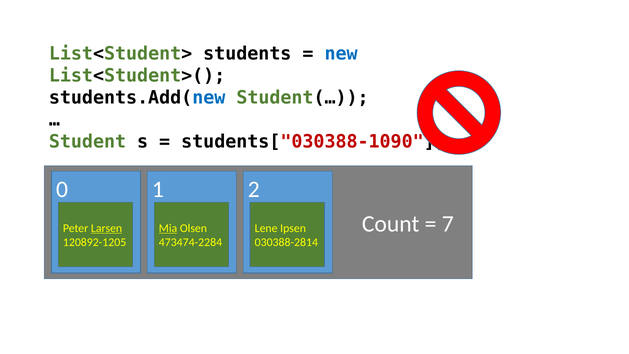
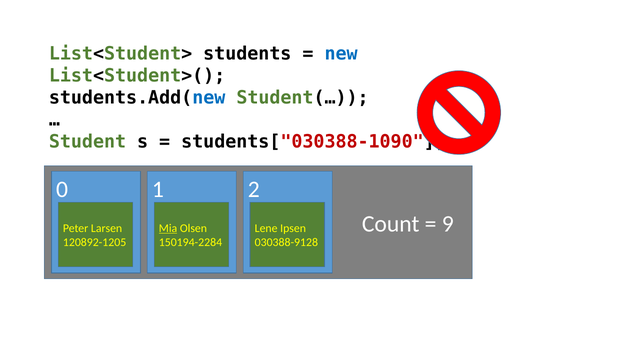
7: 7 -> 9 (448, 224)
Larsen underline: present -> none (107, 228)
473474-2284: 473474-2284 -> 150194-2284 (190, 242)
030388-2814: 030388-2814 -> 030388-9128 (286, 242)
